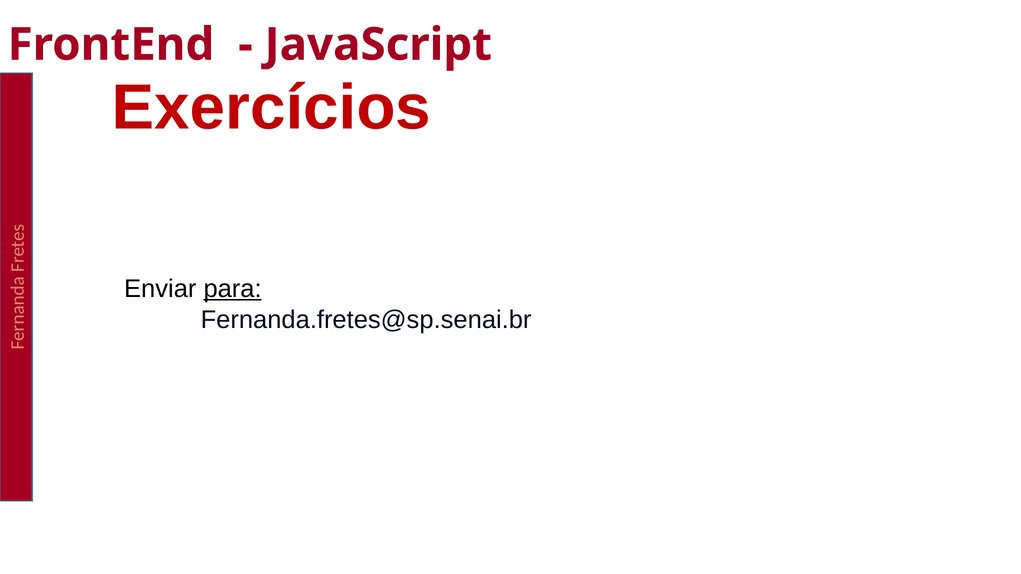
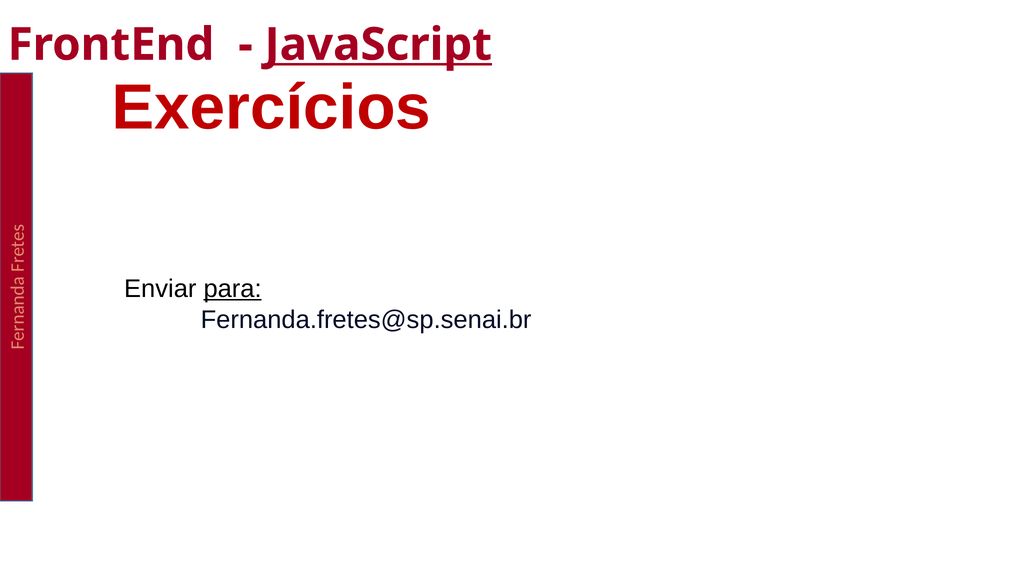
JavaScript underline: none -> present (378, 45)
